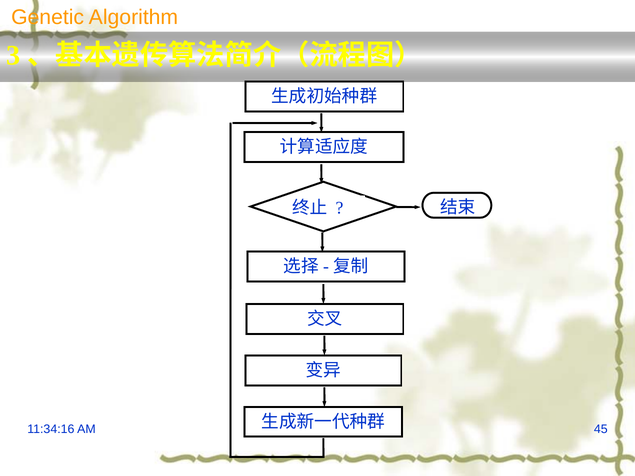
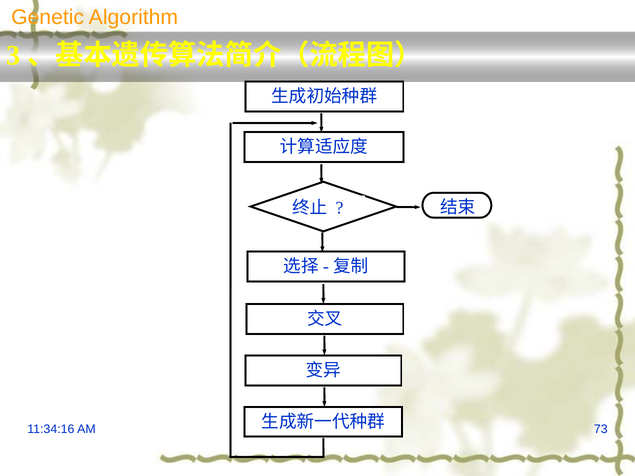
45: 45 -> 73 (601, 429)
